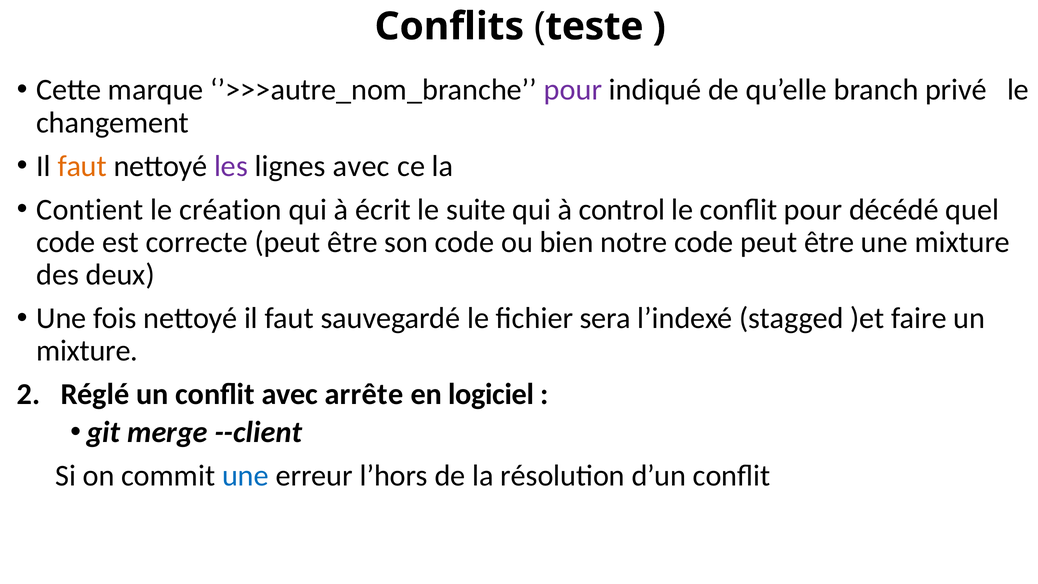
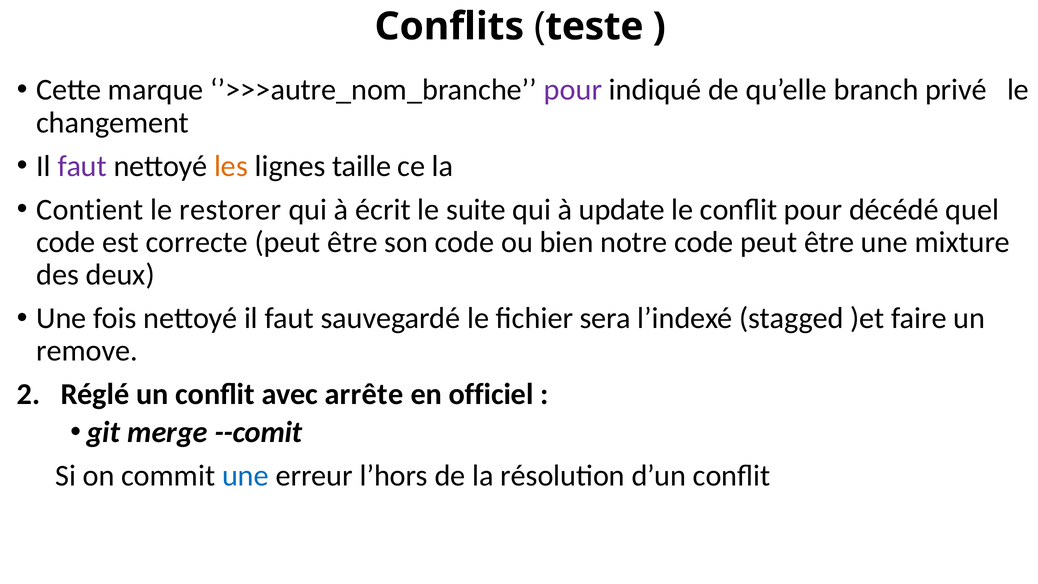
faut colour: orange -> purple (82, 166)
les colour: purple -> orange (231, 166)
lignes avec: avec -> taille (362, 166)
création: création -> restorer (230, 210)
control: control -> update (622, 210)
mixture: mixture -> remove (87, 351)
logiciel: logiciel -> officiel (491, 394)
--client: --client -> --comit (258, 432)
